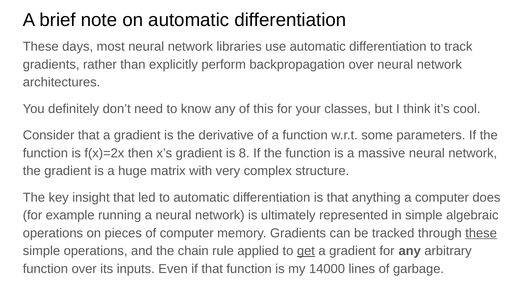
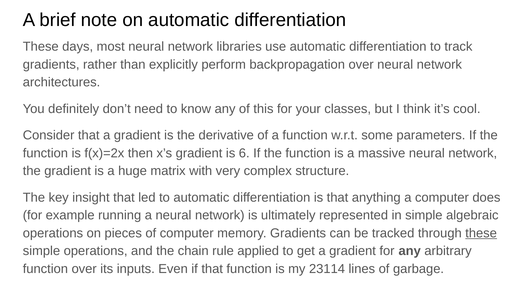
8: 8 -> 6 (244, 153)
get underline: present -> none (306, 251)
14000: 14000 -> 23114 (327, 269)
